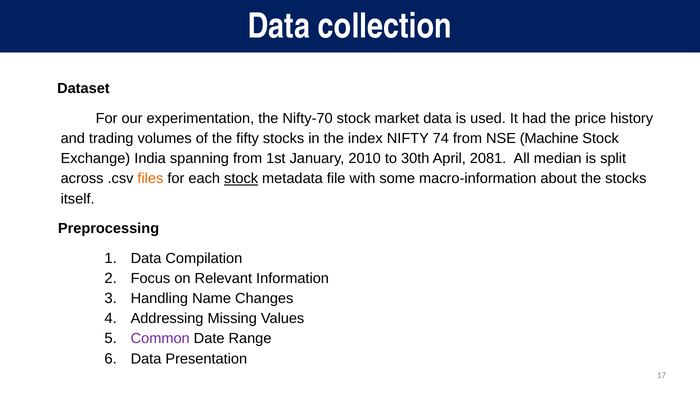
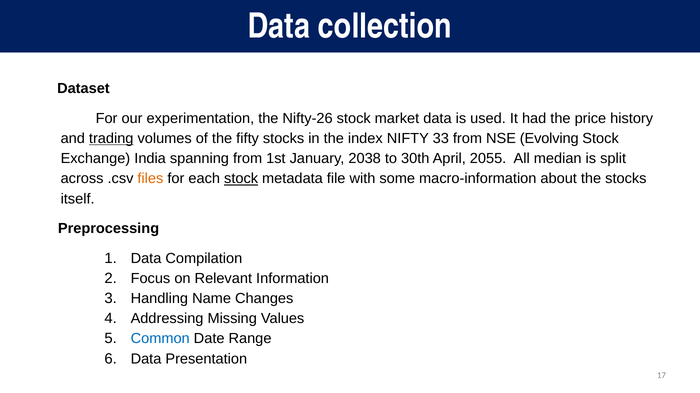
Nifty-70: Nifty-70 -> Nifty-26 (308, 119)
trading underline: none -> present (111, 139)
74: 74 -> 33 (441, 139)
Machine: Machine -> Evolving (549, 139)
2010: 2010 -> 2038 (365, 159)
2081: 2081 -> 2055 (488, 159)
Common colour: purple -> blue (160, 339)
